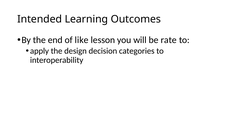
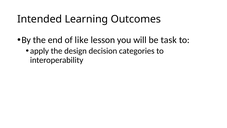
rate: rate -> task (169, 40)
